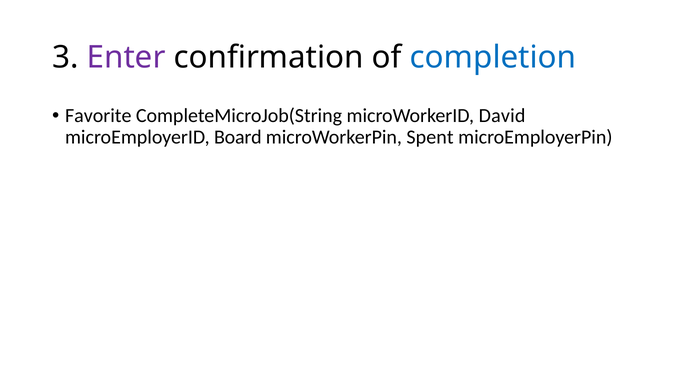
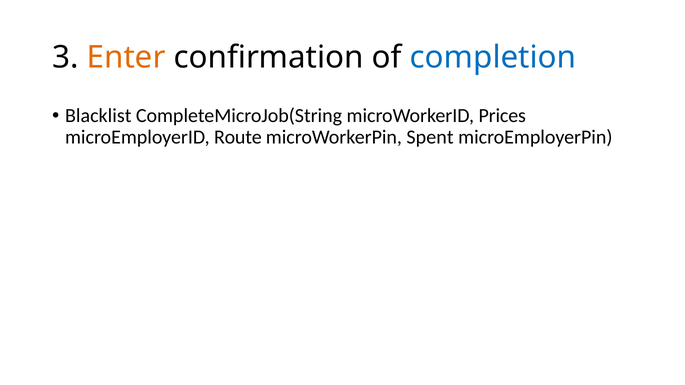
Enter colour: purple -> orange (126, 58)
Favorite: Favorite -> Blacklist (98, 116)
David: David -> Prices (502, 116)
Board: Board -> Route (238, 137)
